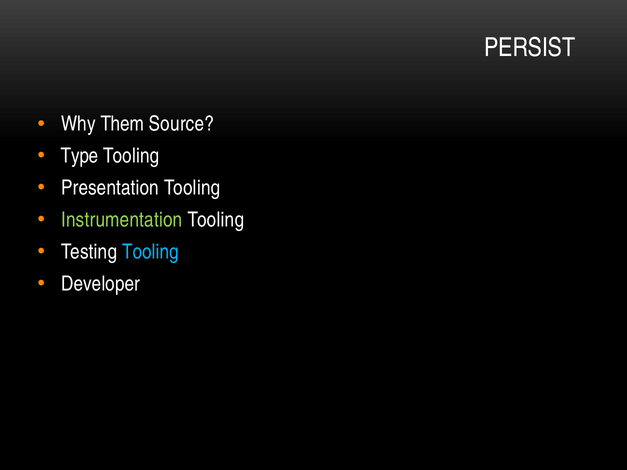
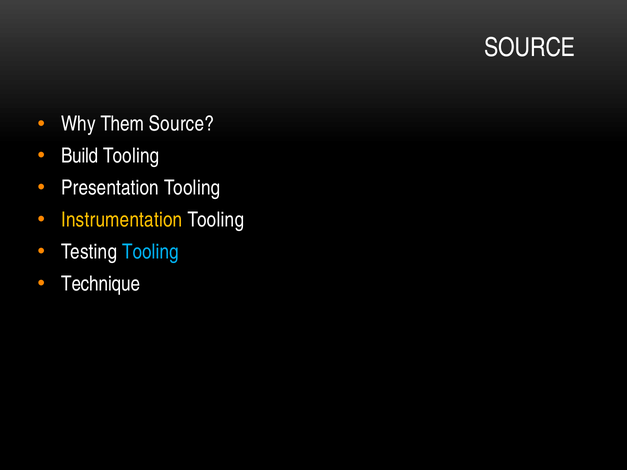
PERSIST: PERSIST -> SOURCE (530, 48)
Type: Type -> Build (80, 156)
Instrumentation colour: light green -> yellow (122, 220)
Developer: Developer -> Technique (101, 284)
